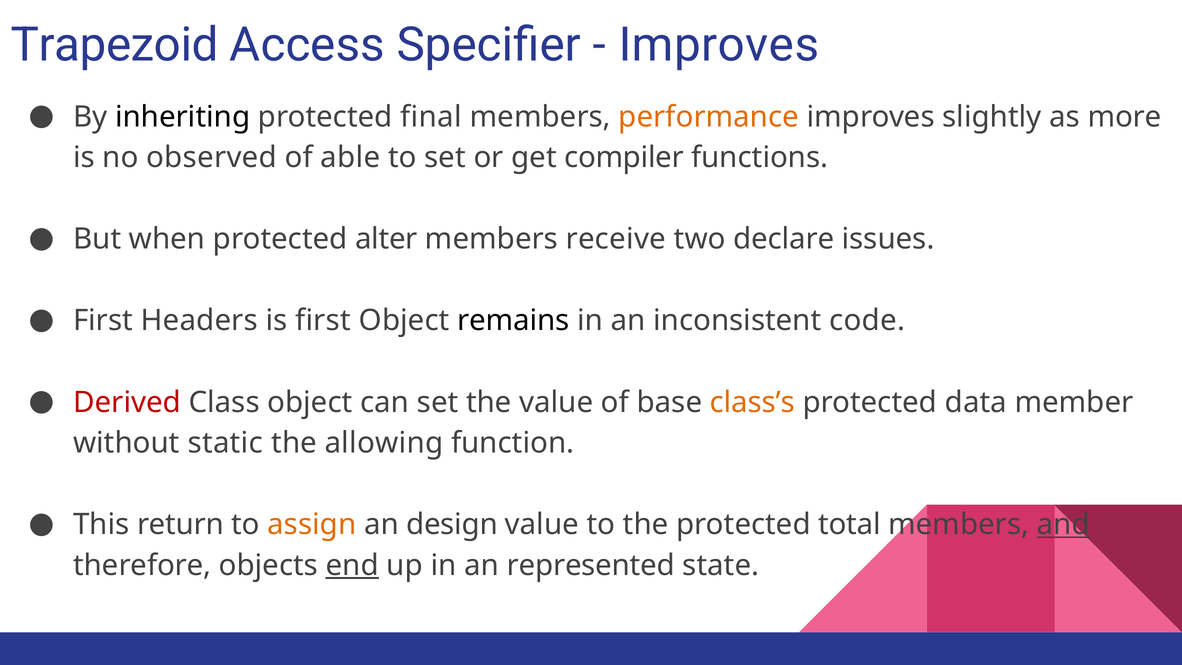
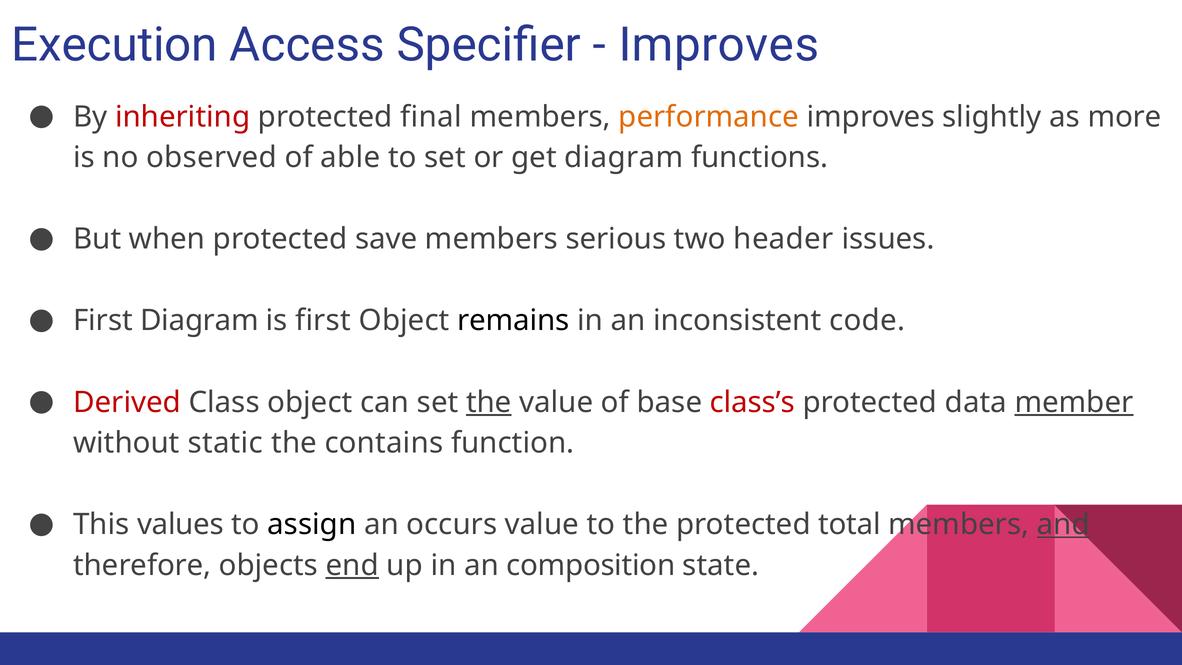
Trapezoid: Trapezoid -> Execution (115, 45)
inheriting colour: black -> red (183, 117)
get compiler: compiler -> diagram (624, 158)
alter: alter -> save (386, 239)
receive: receive -> serious (616, 239)
declare: declare -> header (783, 239)
First Headers: Headers -> Diagram (199, 321)
the underline: none -> present (489, 402)
class’s colour: orange -> red (752, 402)
member underline: none -> present (1074, 402)
allowing: allowing -> contains (384, 443)
return: return -> values (180, 525)
assign colour: orange -> black (312, 525)
design: design -> occurs (452, 525)
represented: represented -> composition (591, 565)
